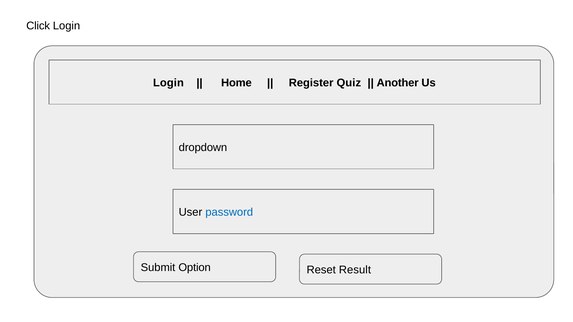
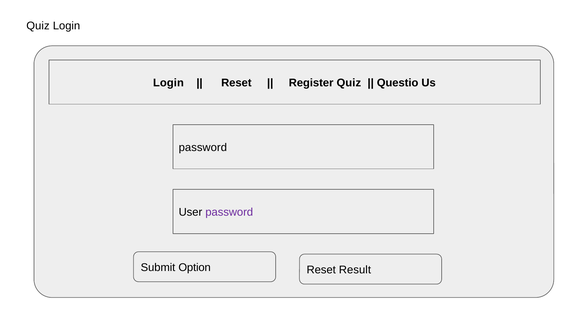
Click: Click -> Quiz (38, 26)
Home: Home -> Reset (236, 83)
Another: Another -> Questio (398, 83)
dropdown: dropdown -> password (203, 148)
password colour: blue -> purple (229, 212)
